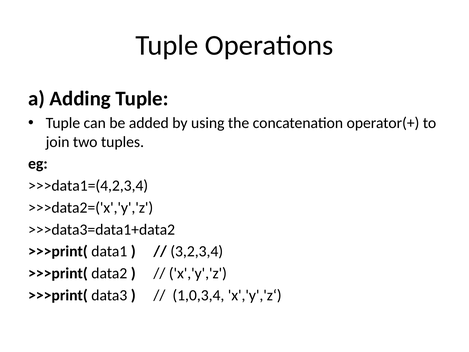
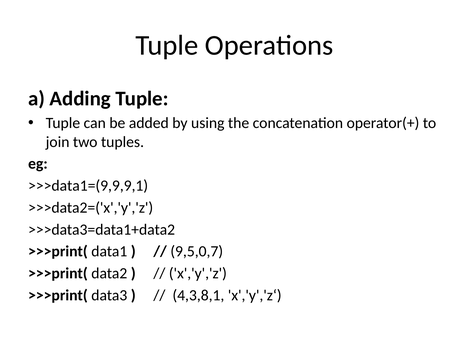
>>>data1=(4,2,3,4: >>>data1=(4,2,3,4 -> >>>data1=(9,9,9,1 (88, 186)
3,2,3,4: 3,2,3,4 -> 9,5,0,7 (197, 251)
1,0,3,4: 1,0,3,4 -> 4,3,8,1 (198, 295)
